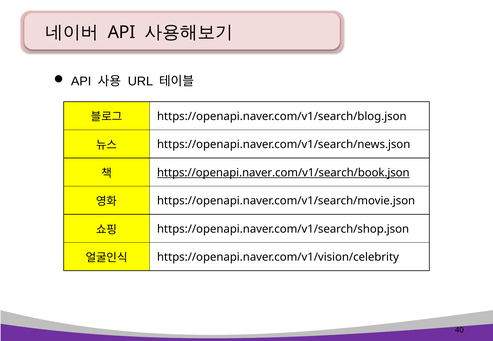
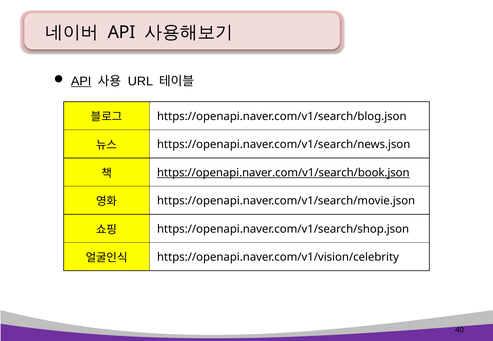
API underline: none -> present (81, 81)
